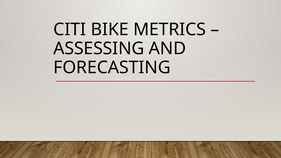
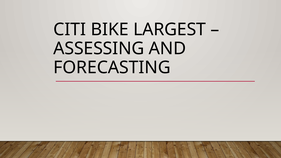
METRICS: METRICS -> LARGEST (170, 30)
